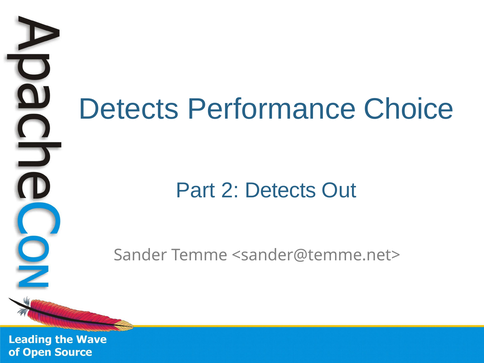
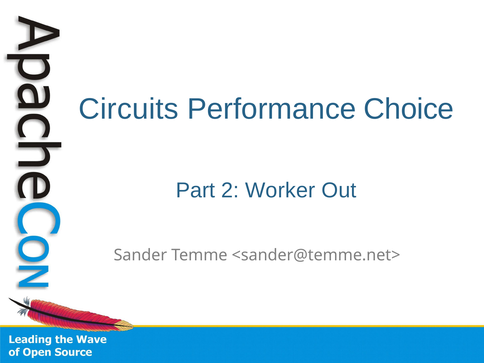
Detects: Detects -> Circuits (129, 109)
2 Detects: Detects -> Worker (280, 190)
